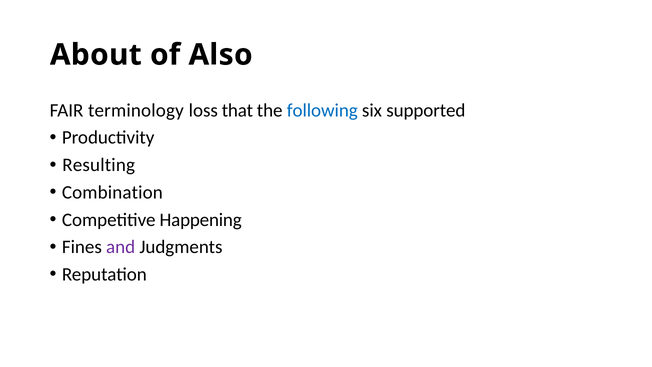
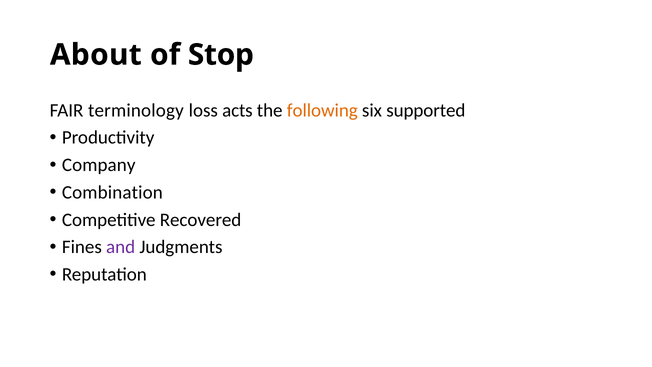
Also: Also -> Stop (221, 55)
that: that -> acts (237, 110)
following colour: blue -> orange (322, 110)
Resulting: Resulting -> Company (99, 165)
Happening: Happening -> Recovered (201, 220)
